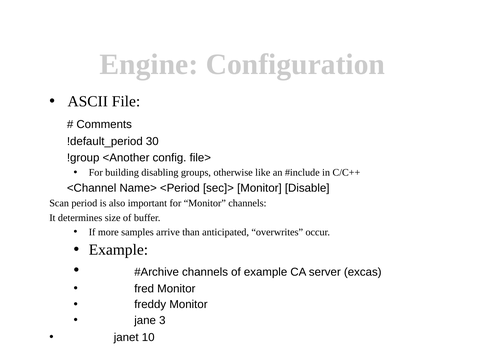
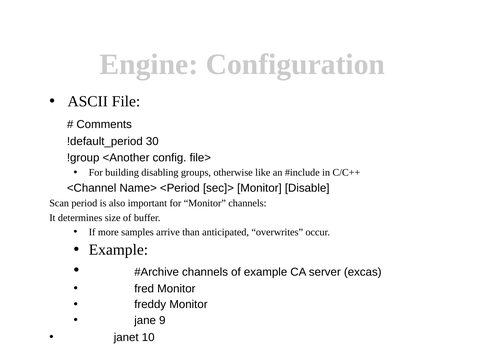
3: 3 -> 9 (162, 321)
